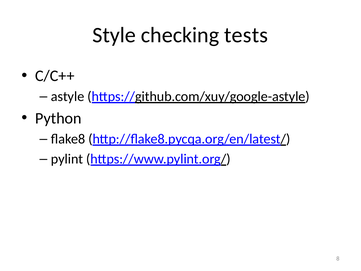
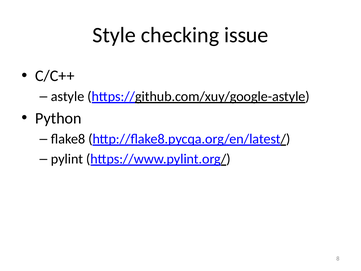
tests: tests -> issue (246, 35)
